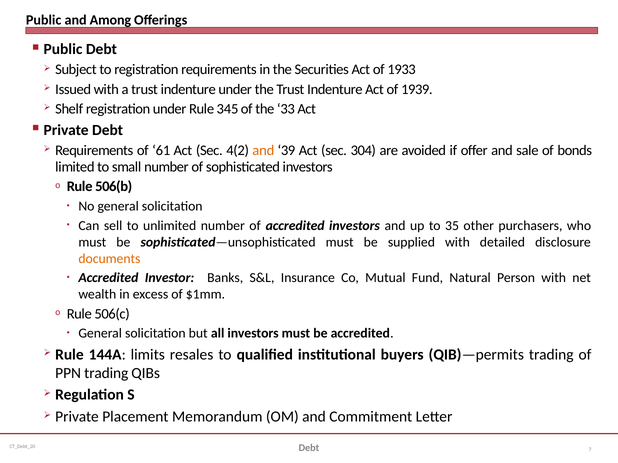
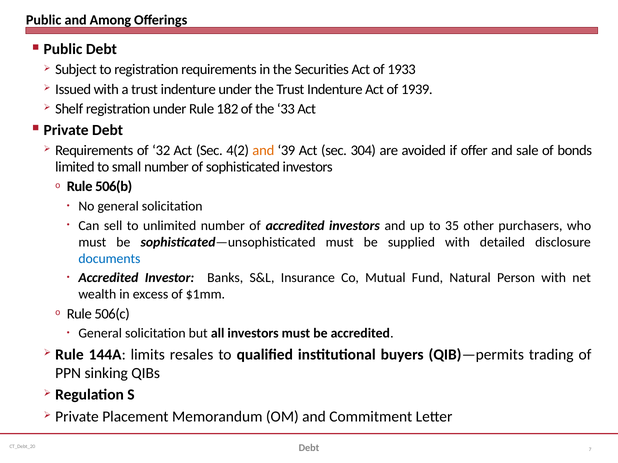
345: 345 -> 182 (228, 109)
61: 61 -> 32 (161, 151)
documents colour: orange -> blue (109, 259)
PPN trading: trading -> sinking (106, 373)
